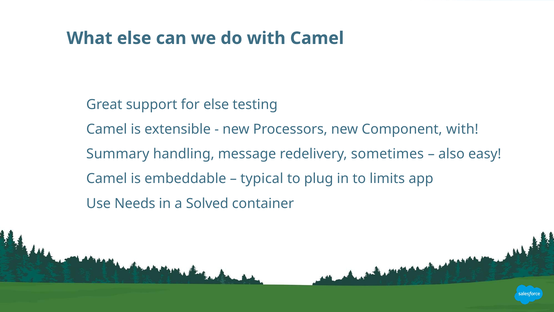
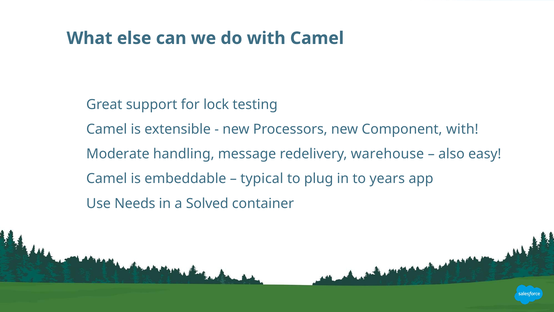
for else: else -> lock (216, 104)
Summary: Summary -> Moderate (118, 154)
sometimes: sometimes -> warehouse (387, 154)
limits: limits -> years (387, 179)
